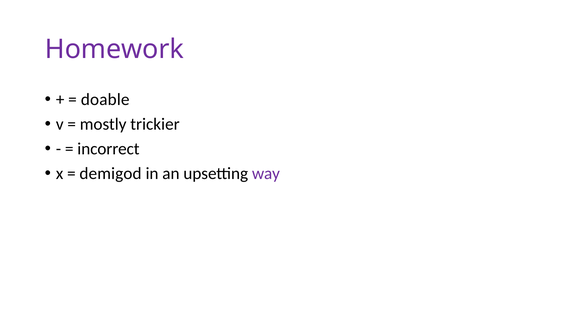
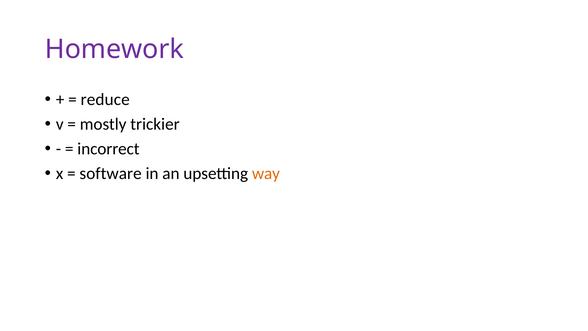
doable: doable -> reduce (105, 99)
demigod: demigod -> software (111, 173)
way colour: purple -> orange (266, 173)
